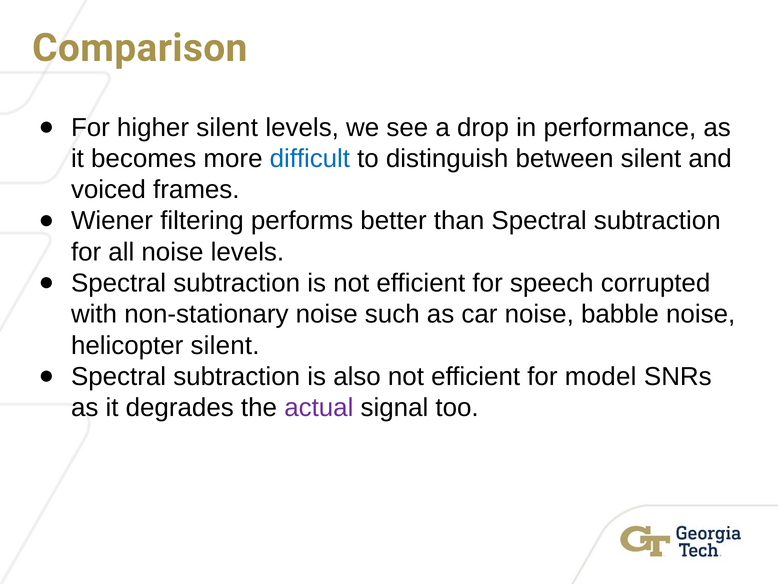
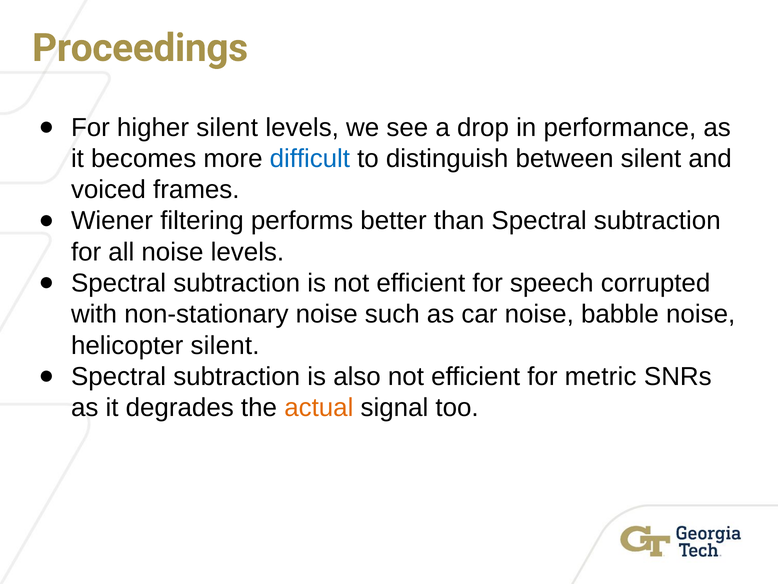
Comparison: Comparison -> Proceedings (140, 48)
model: model -> metric (601, 376)
actual colour: purple -> orange (319, 407)
